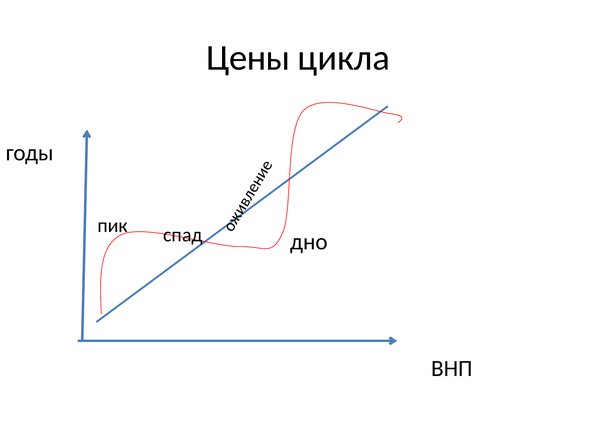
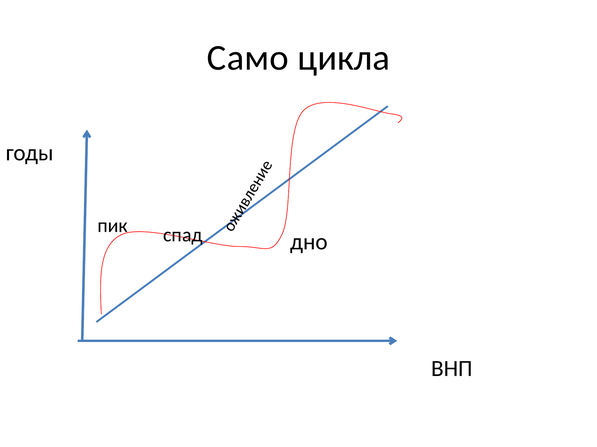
Цены: Цены -> Само (248, 58)
